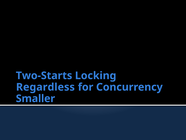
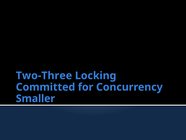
Two-Starts: Two-Starts -> Two-Three (44, 75)
Regardless: Regardless -> Committed (45, 87)
